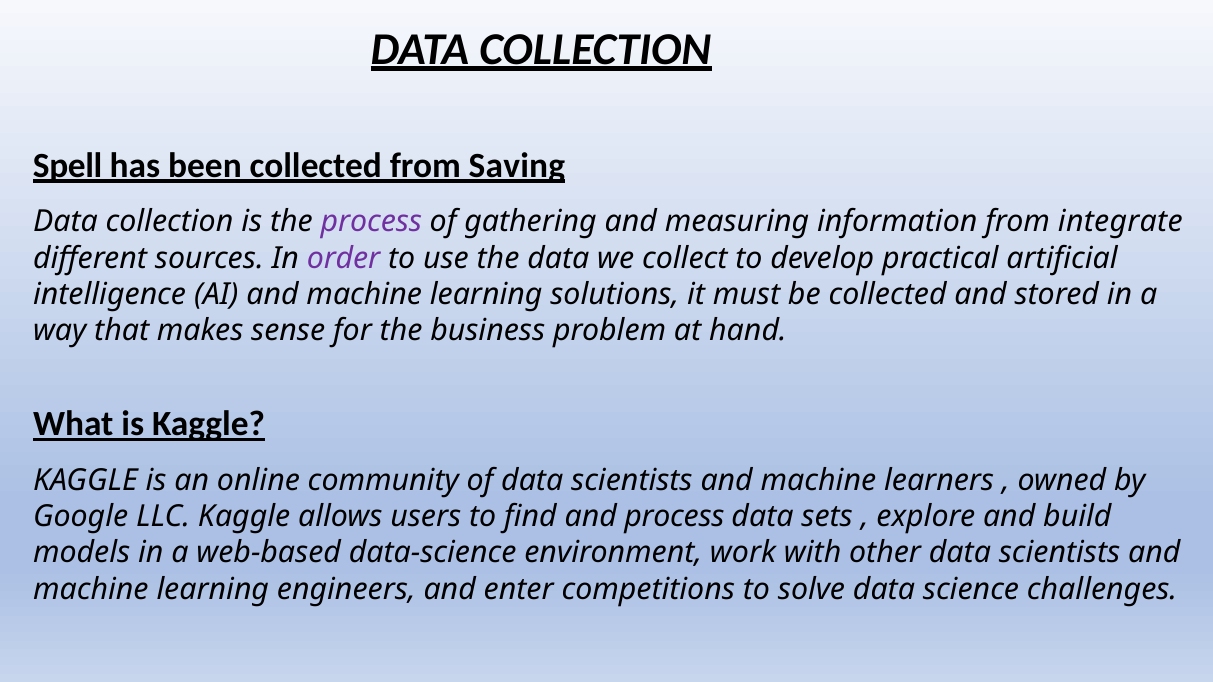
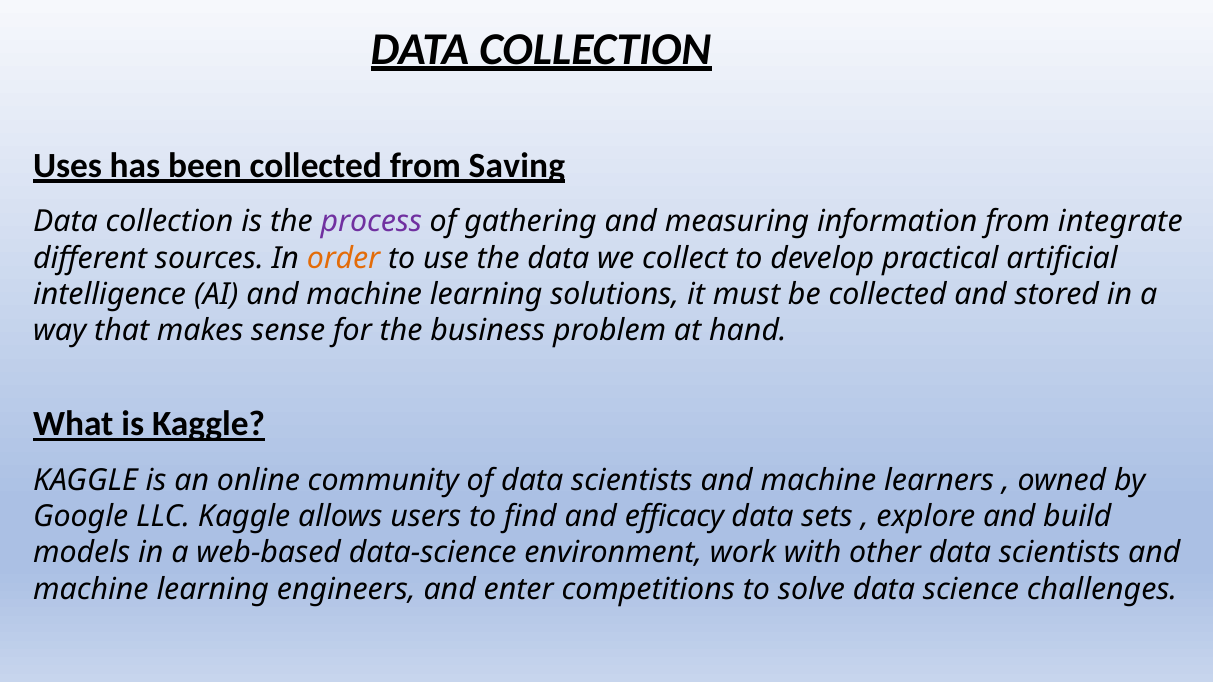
Spell: Spell -> Uses (68, 166)
order colour: purple -> orange (344, 258)
and process: process -> efficacy (674, 517)
